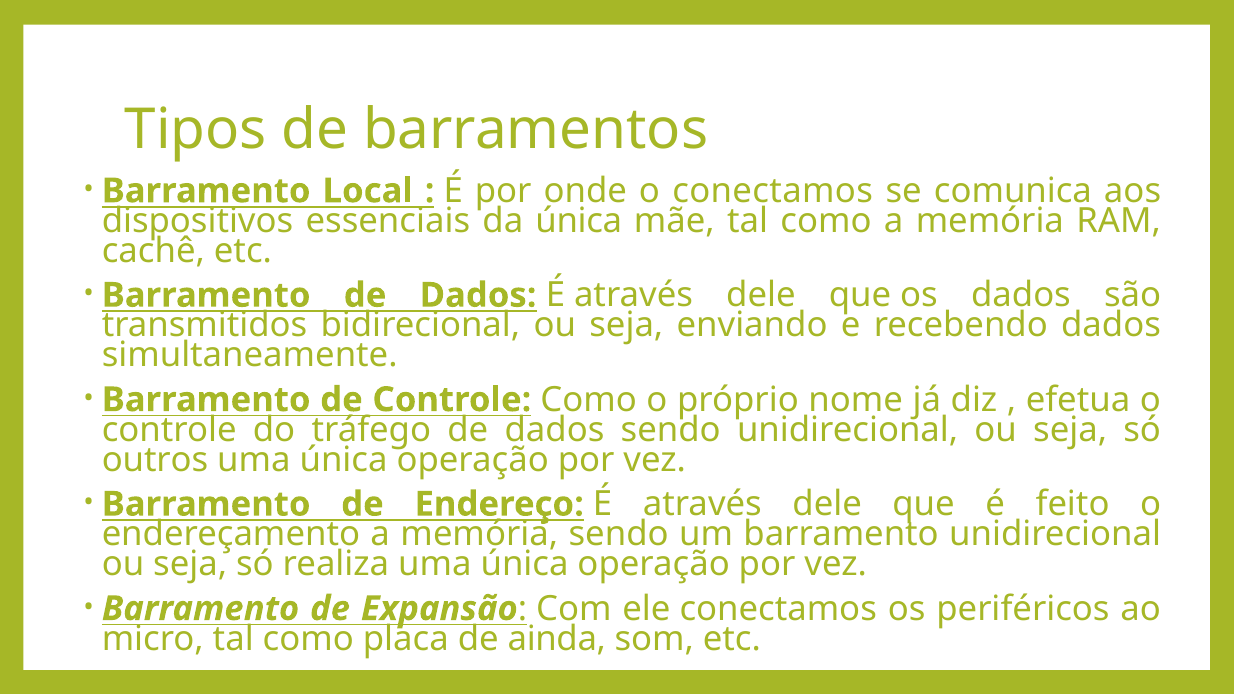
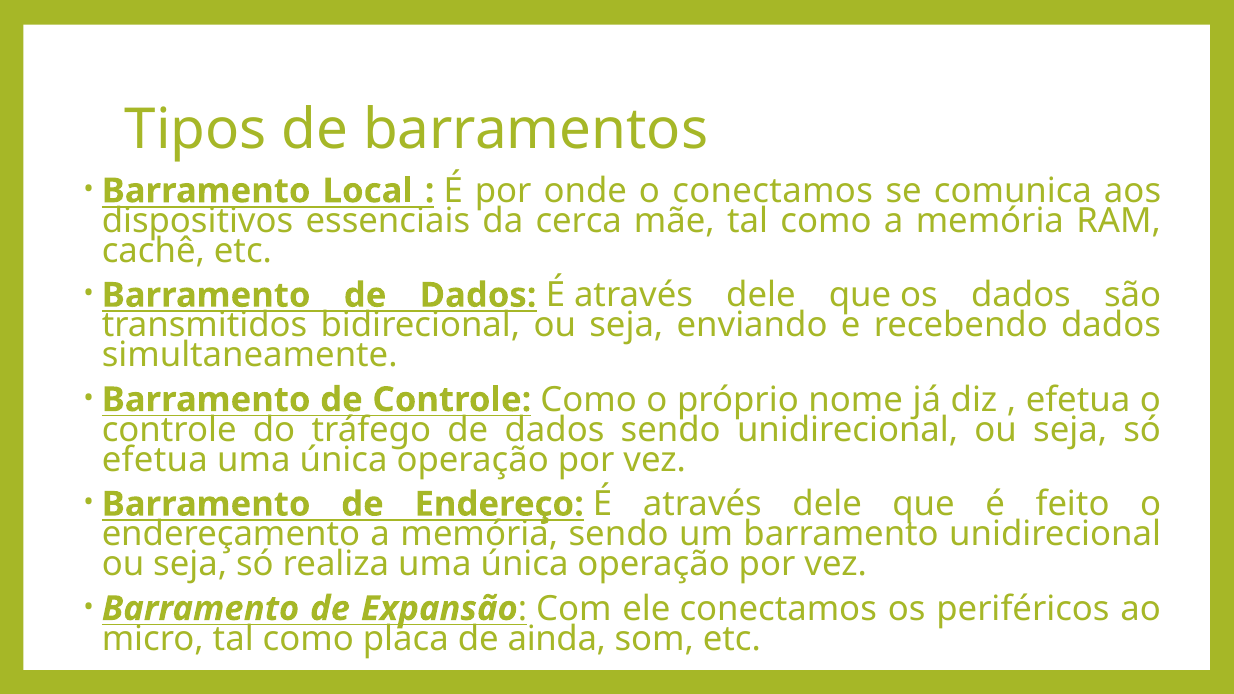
da única: única -> cerca (579, 221)
outros: outros -> efetua (155, 460)
